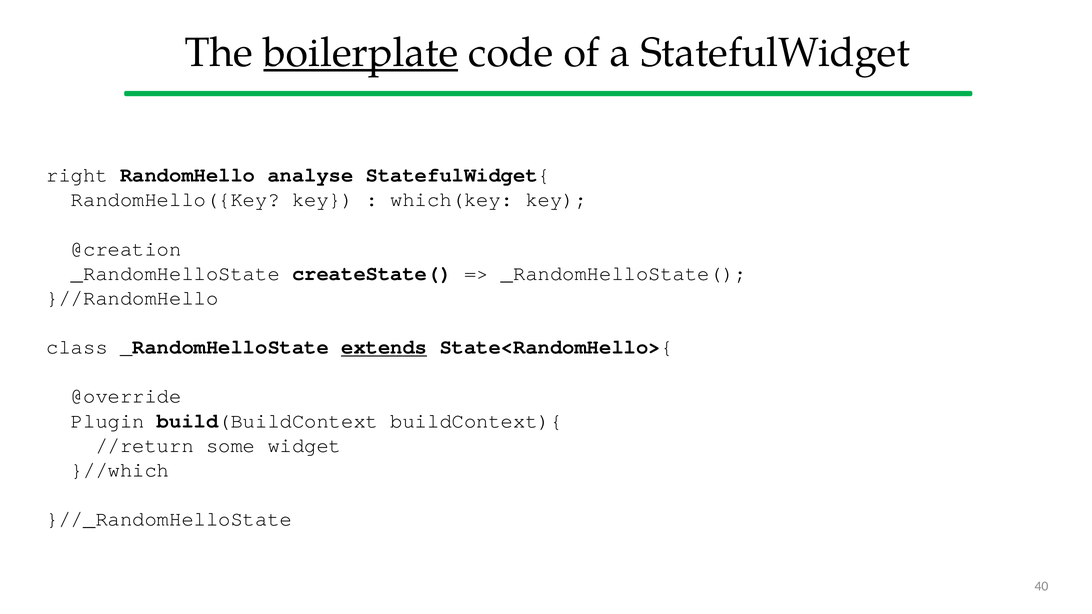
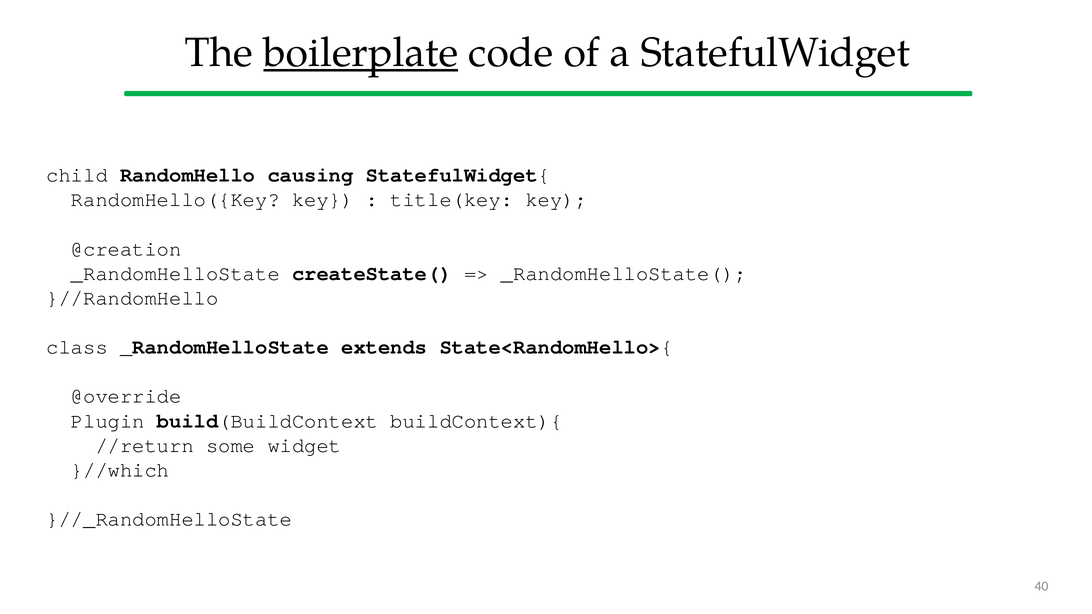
right: right -> child (77, 175)
analyse: analyse -> causing (311, 175)
which(key: which(key -> title(key (452, 200)
extends underline: present -> none (384, 347)
